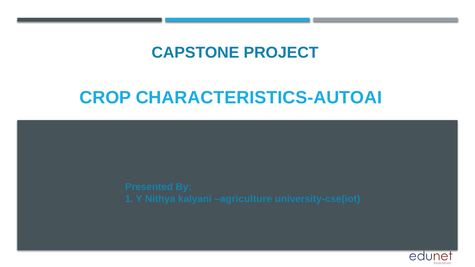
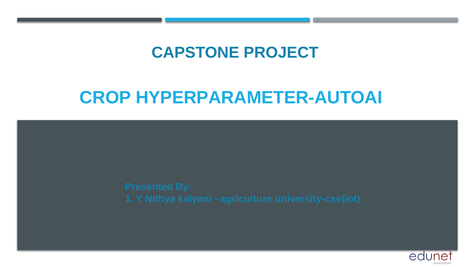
CHARACTERISTICS-AUTOAI: CHARACTERISTICS-AUTOAI -> HYPERPARAMETER-AUTOAI (259, 98)
